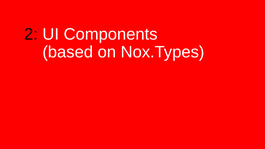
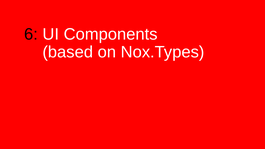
2: 2 -> 6 (31, 34)
